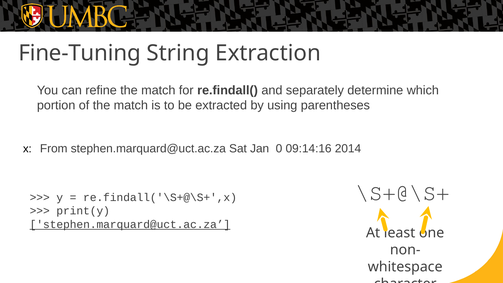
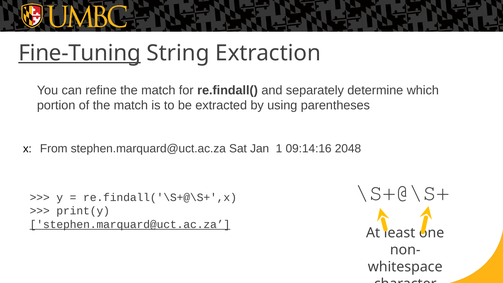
Fine-Tuning underline: none -> present (80, 53)
0: 0 -> 1 (279, 149)
2014: 2014 -> 2048 (348, 149)
